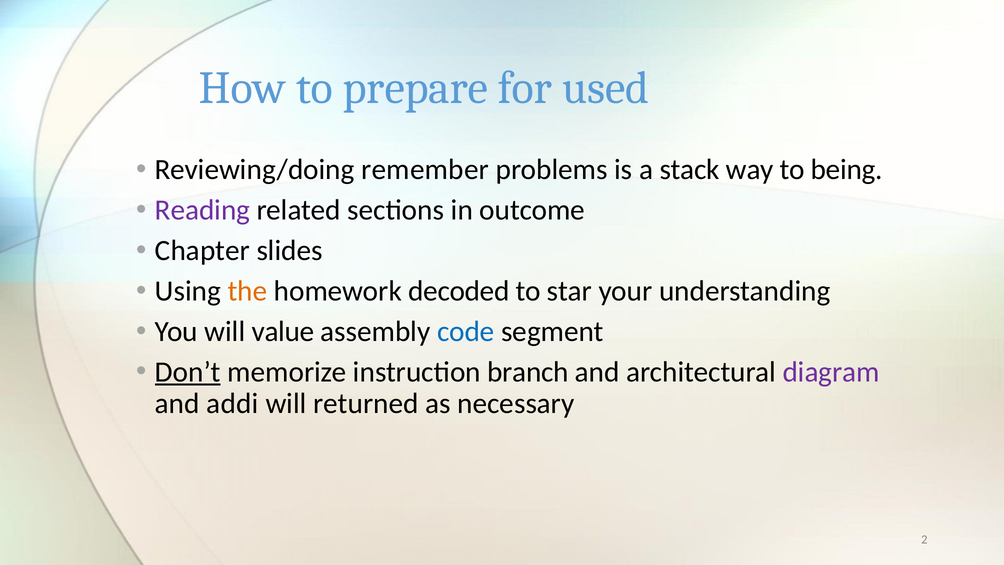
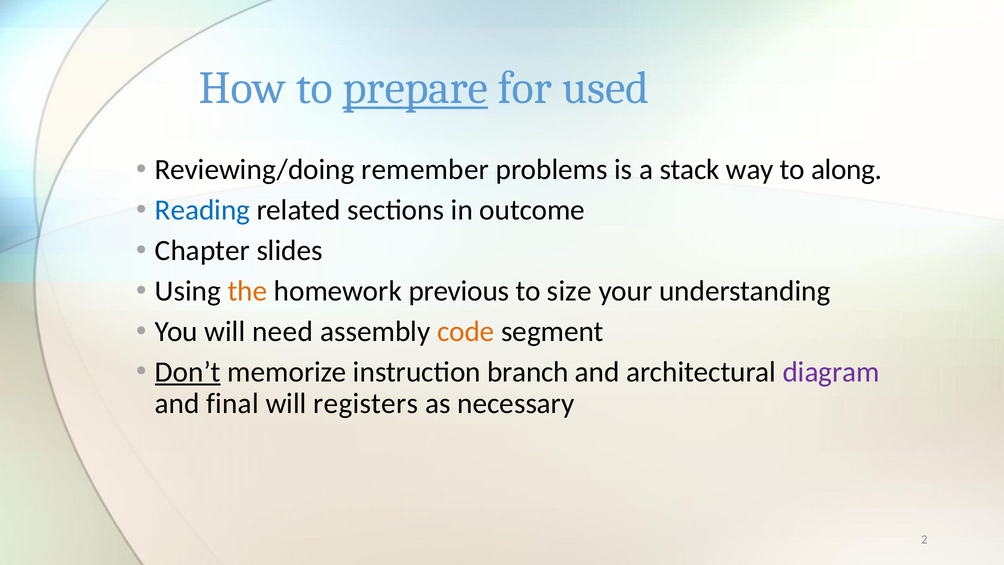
prepare underline: none -> present (415, 88)
being: being -> along (847, 170)
Reading colour: purple -> blue (203, 210)
decoded: decoded -> previous (459, 291)
star: star -> size (569, 291)
value: value -> need (283, 331)
code colour: blue -> orange (466, 331)
addi: addi -> final (233, 403)
returned: returned -> registers (366, 403)
